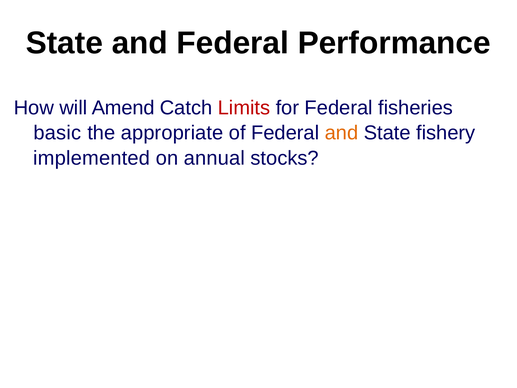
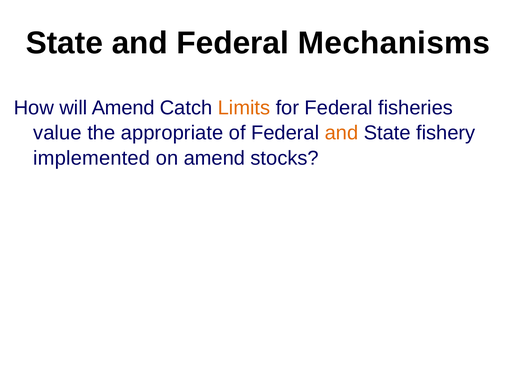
Performance: Performance -> Mechanisms (394, 43)
Limits colour: red -> orange (244, 108)
basic: basic -> value (57, 133)
on annual: annual -> amend (214, 158)
